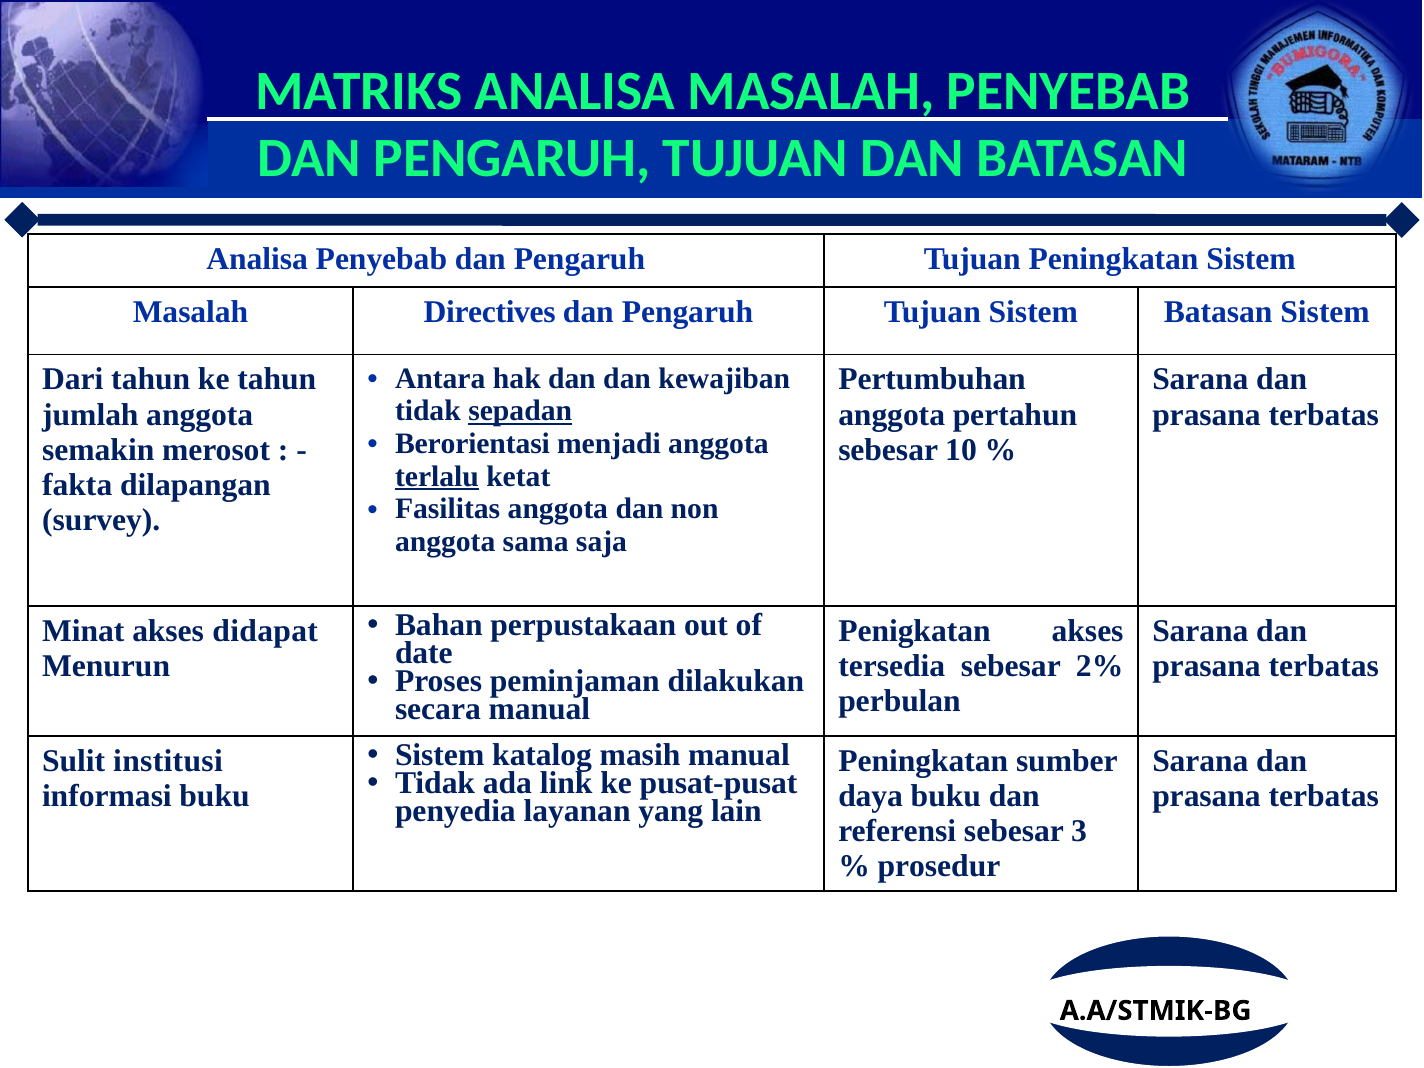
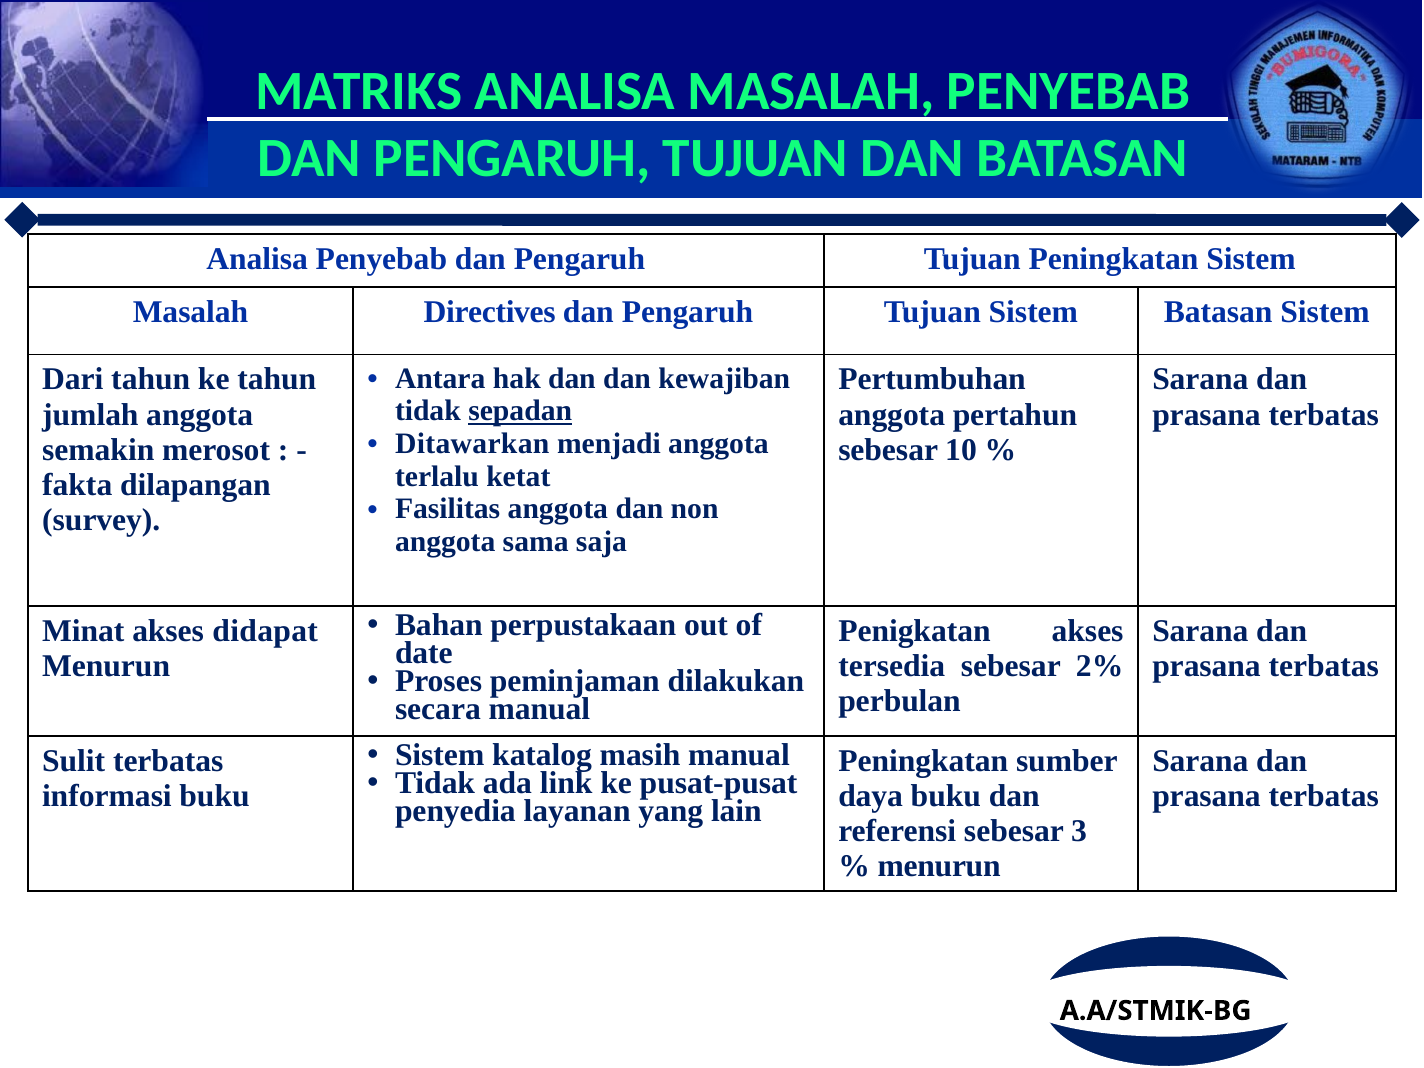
Berorientasi: Berorientasi -> Ditawarkan (472, 444)
terlalu underline: present -> none (437, 476)
Sulit institusi: institusi -> terbatas (168, 761)
prosedur: prosedur -> menurun (939, 866)
